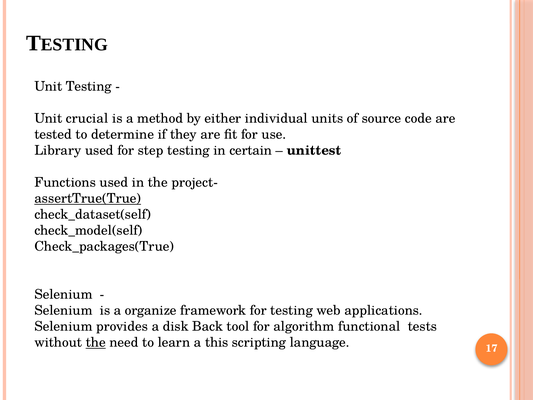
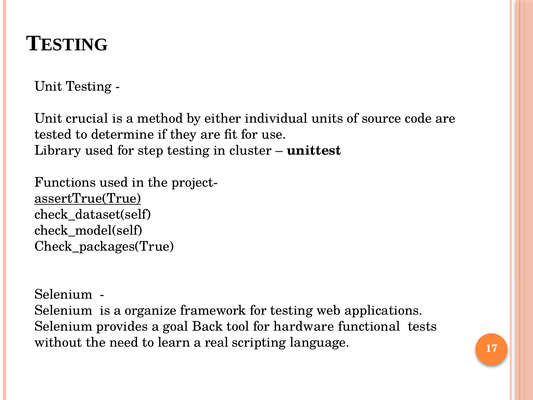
certain: certain -> cluster (251, 150)
disk: disk -> goal (176, 326)
algorithm: algorithm -> hardware (304, 326)
the underline: present -> none (96, 342)
this: this -> real (217, 342)
